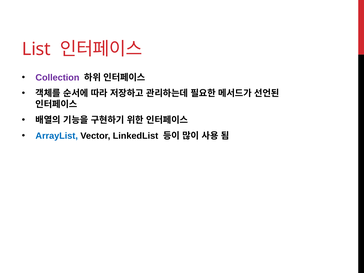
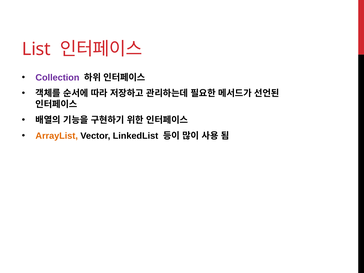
ArrayList colour: blue -> orange (57, 136)
